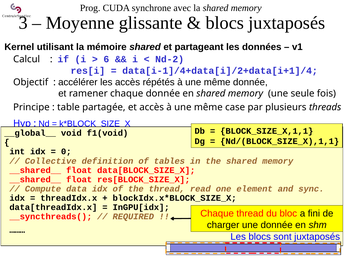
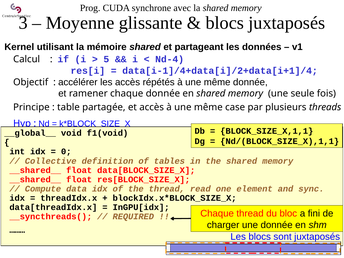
6: 6 -> 5 (106, 59)
Nd-2: Nd-2 -> Nd-4 (170, 59)
